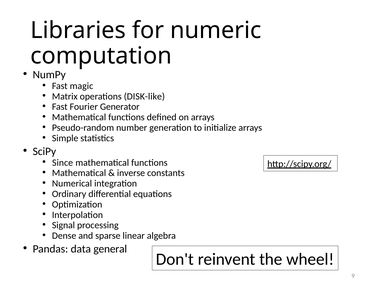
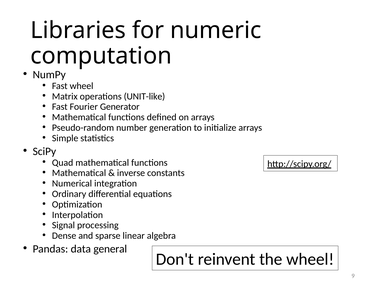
Fast magic: magic -> wheel (82, 86)
DISK-like: DISK-like -> UNIT-like (144, 96)
Since: Since -> Quad (63, 162)
